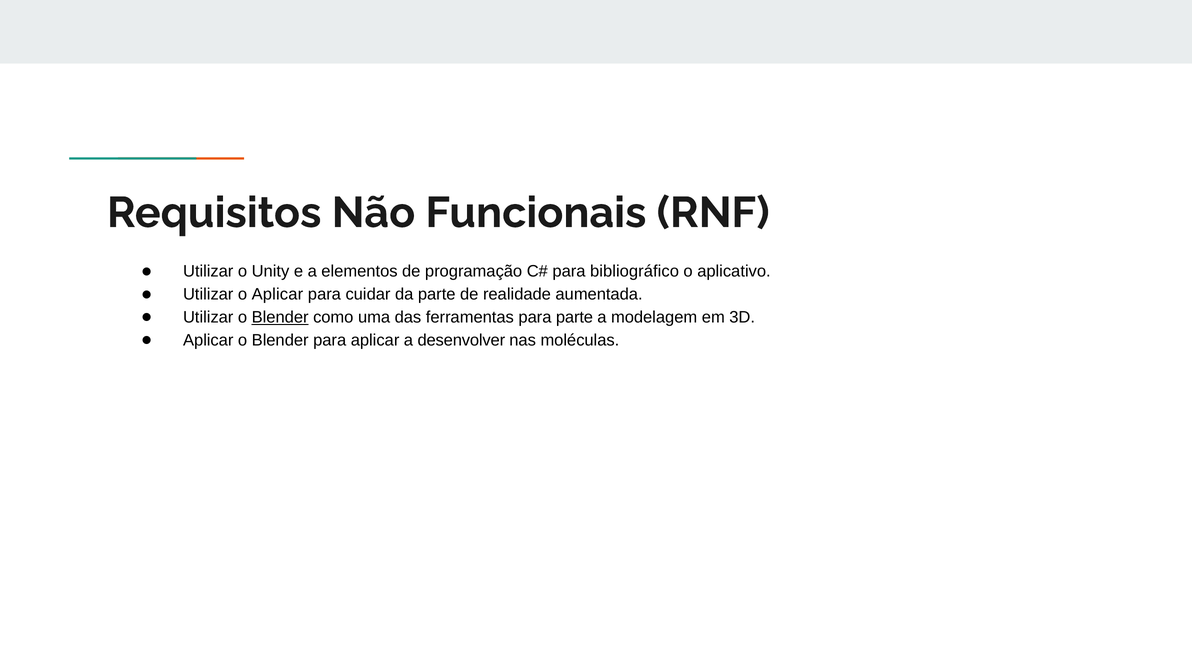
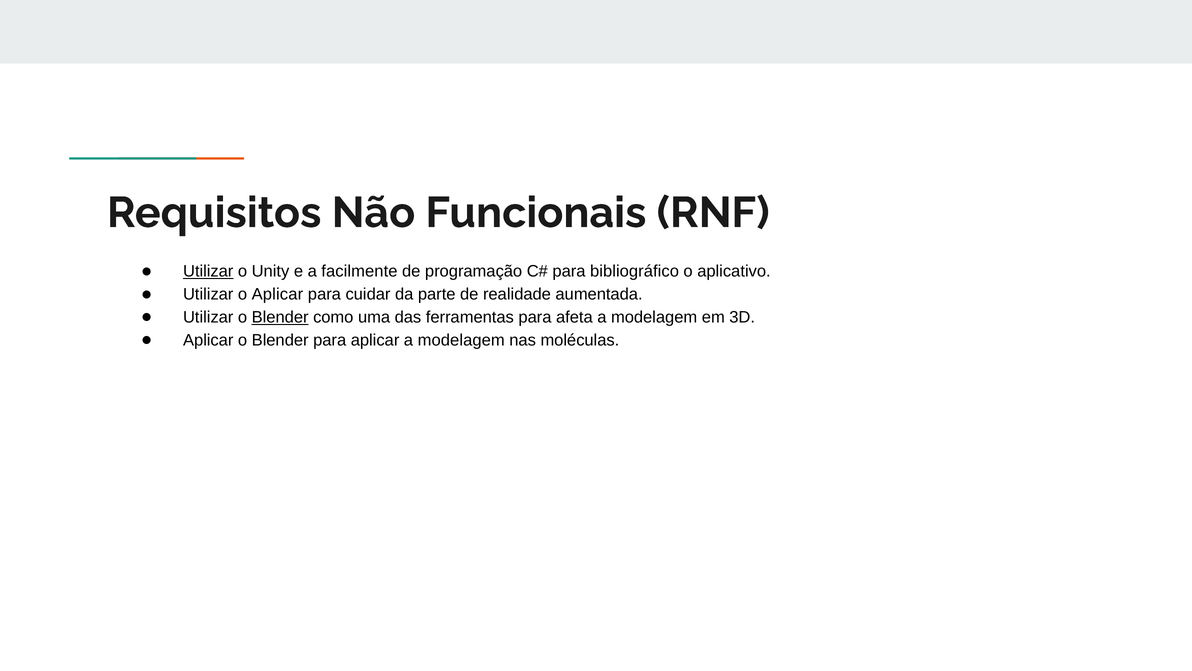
Utilizar underline: none -> present (208, 271)
elementos: elementos -> facilmente (359, 271)
para parte: parte -> afeta (574, 317)
aplicar a desenvolver: desenvolver -> modelagem (461, 340)
